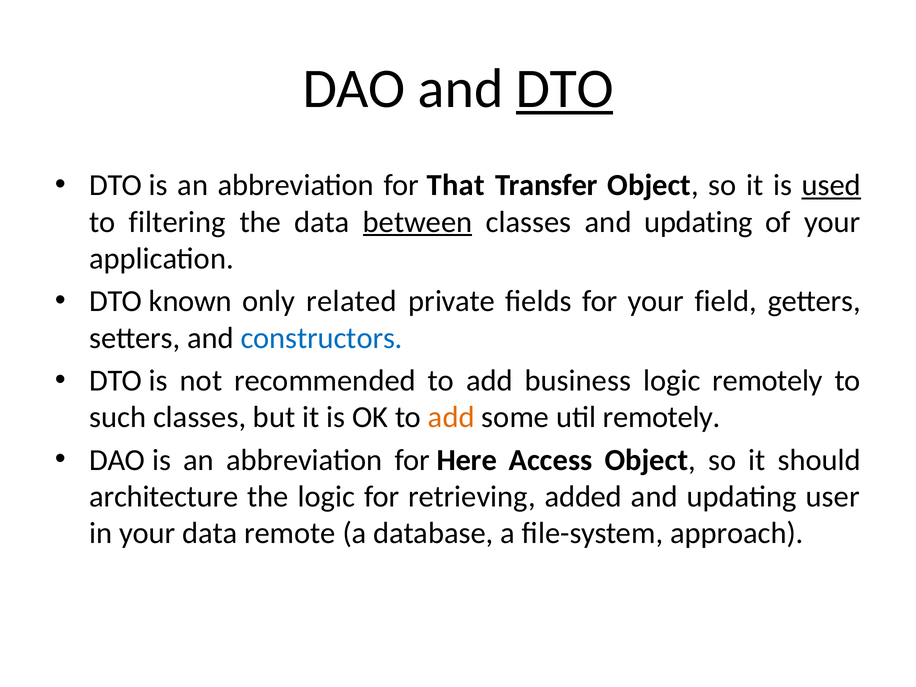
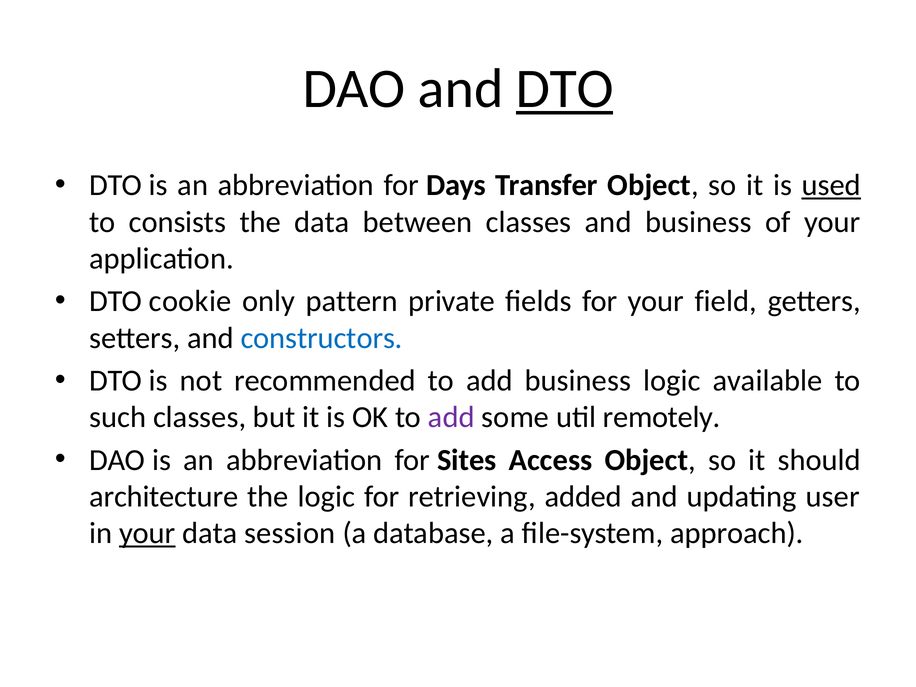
That: That -> Days (456, 185)
filtering: filtering -> consists (177, 222)
between underline: present -> none (418, 222)
classes and updating: updating -> business (698, 222)
known: known -> cookie (190, 301)
related: related -> pattern (352, 301)
logic remotely: remotely -> available (767, 381)
add colour: orange -> purple (451, 417)
Here: Here -> Sites (467, 460)
your underline: none -> present (147, 533)
remote: remote -> session (290, 533)
